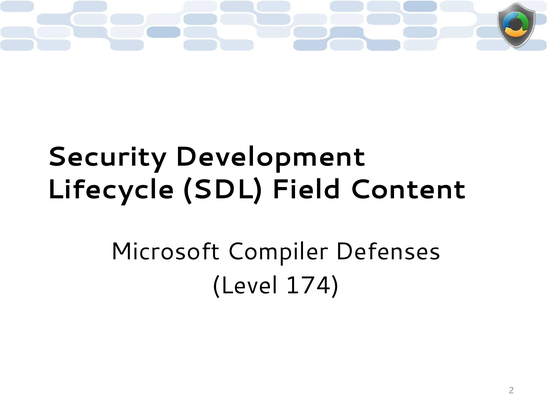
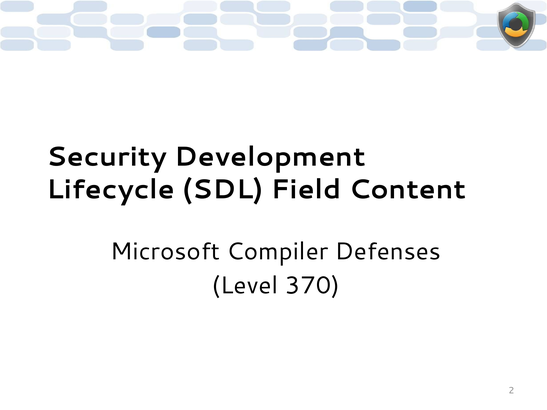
174: 174 -> 370 (312, 286)
